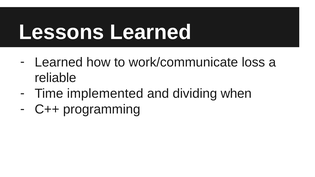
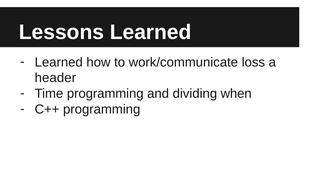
reliable: reliable -> header (55, 78)
Time implemented: implemented -> programming (105, 94)
